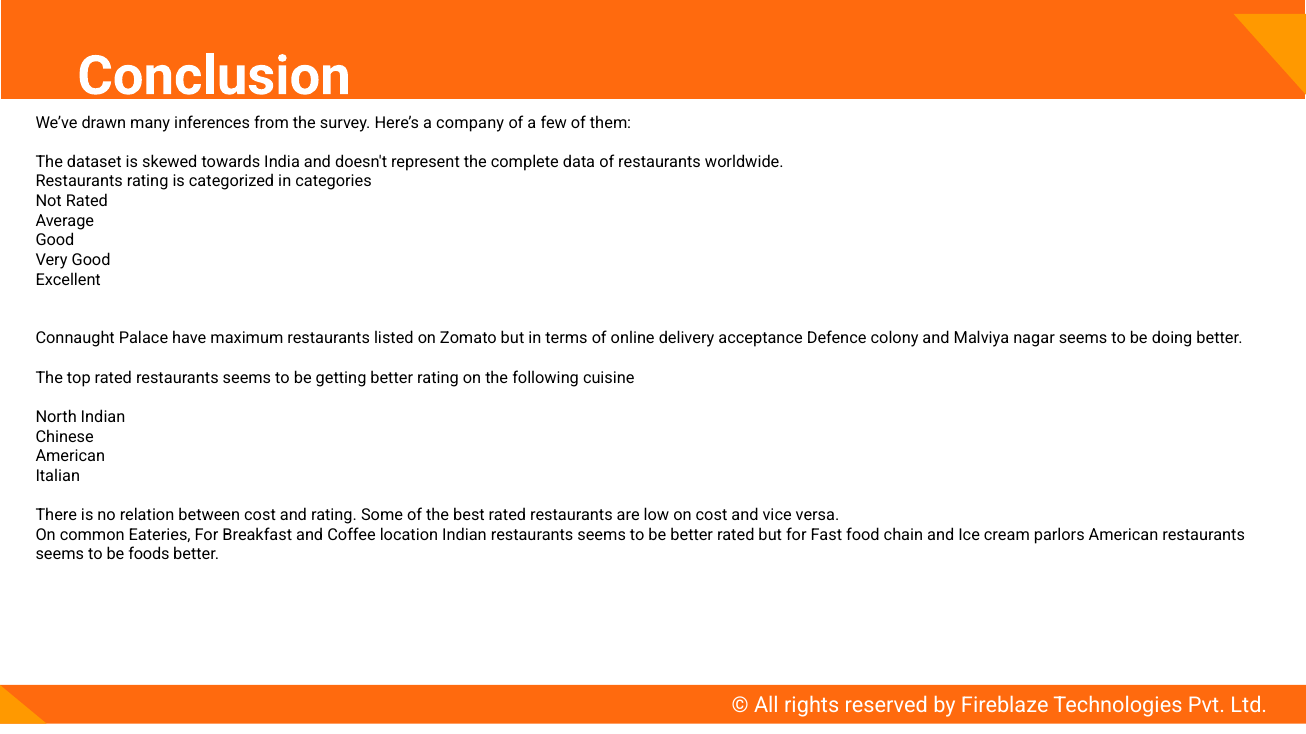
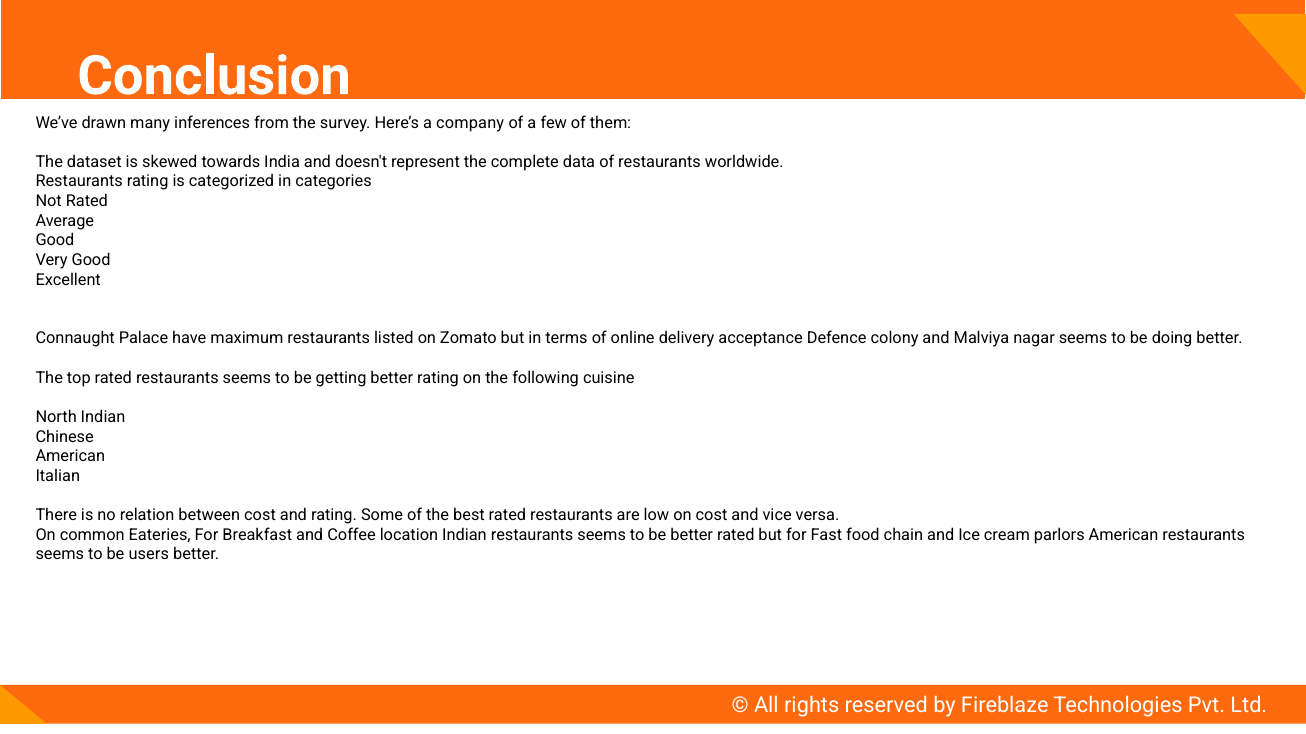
foods: foods -> users (149, 555)
